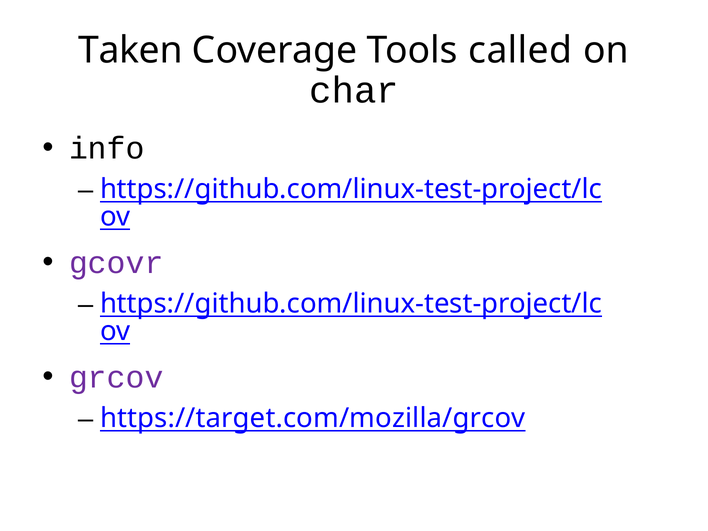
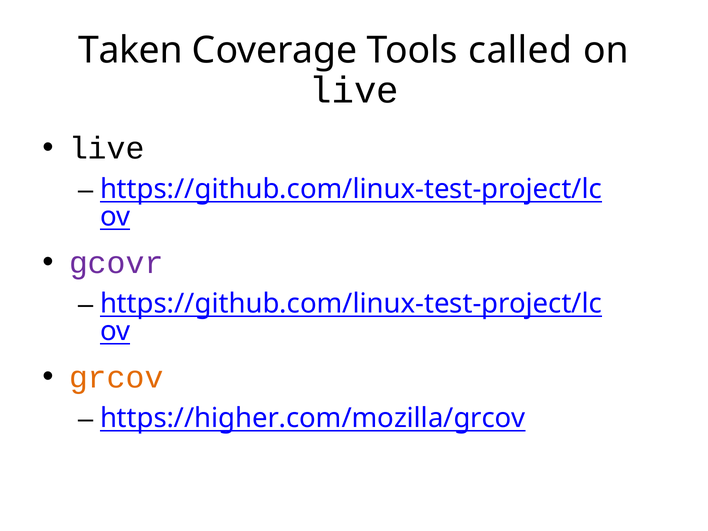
char: char -> live (354, 91)
info: info -> live (107, 149)
grcov colour: purple -> orange (116, 378)
https://target.com/mozilla/grcov: https://target.com/mozilla/grcov -> https://higher.com/mozilla/grcov (313, 418)
